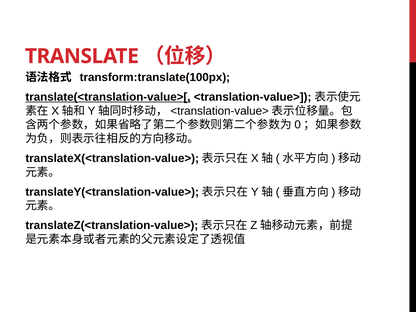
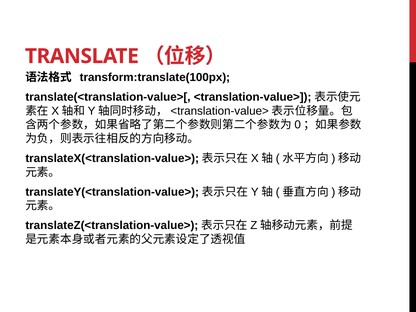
translate(<translation-value>[ underline: present -> none (108, 97)
